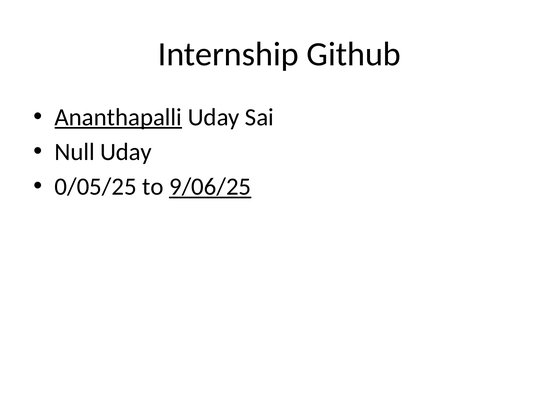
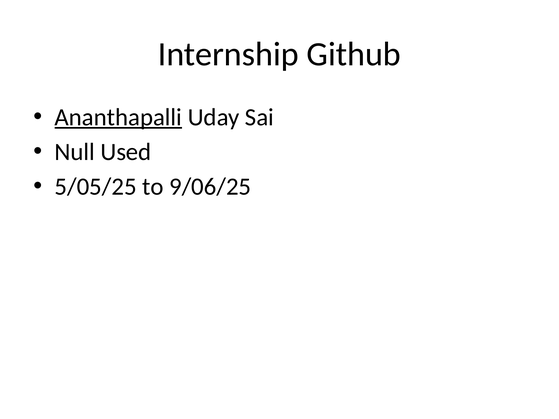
Null Uday: Uday -> Used (126, 152)
0/05/25: 0/05/25 -> 5/05/25 (96, 187)
9/06/25 underline: present -> none (210, 187)
